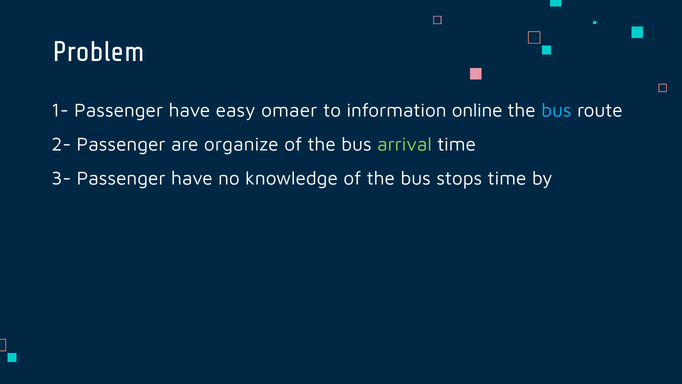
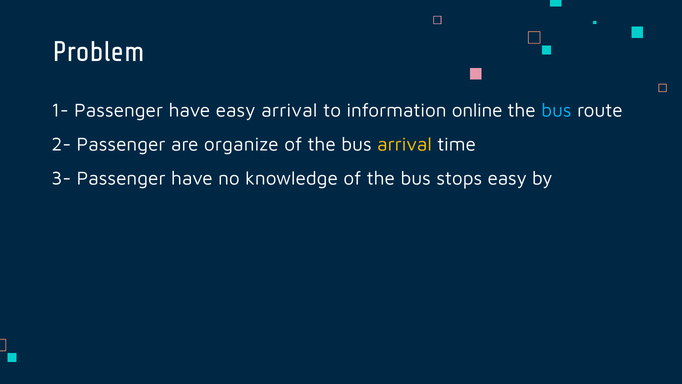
easy omaer: omaer -> arrival (289, 110)
arrival colour: light green -> yellow (405, 144)
stops time: time -> easy (507, 178)
